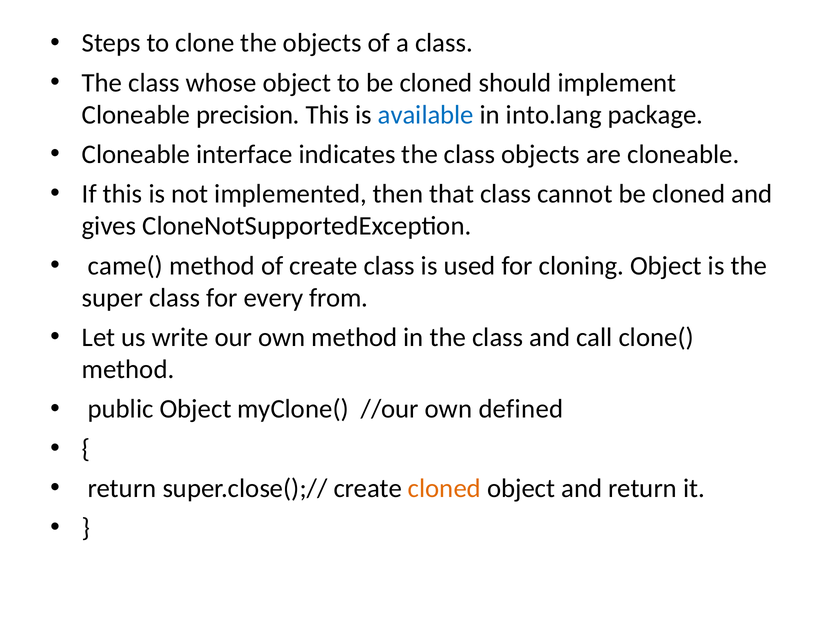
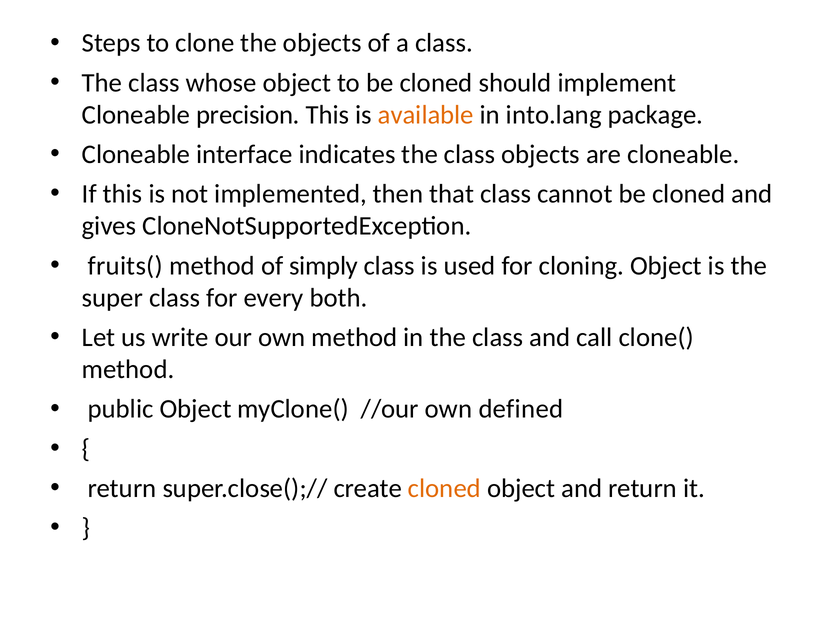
available colour: blue -> orange (426, 115)
came(: came( -> fruits( (125, 266)
of create: create -> simply (324, 266)
from: from -> both (339, 298)
